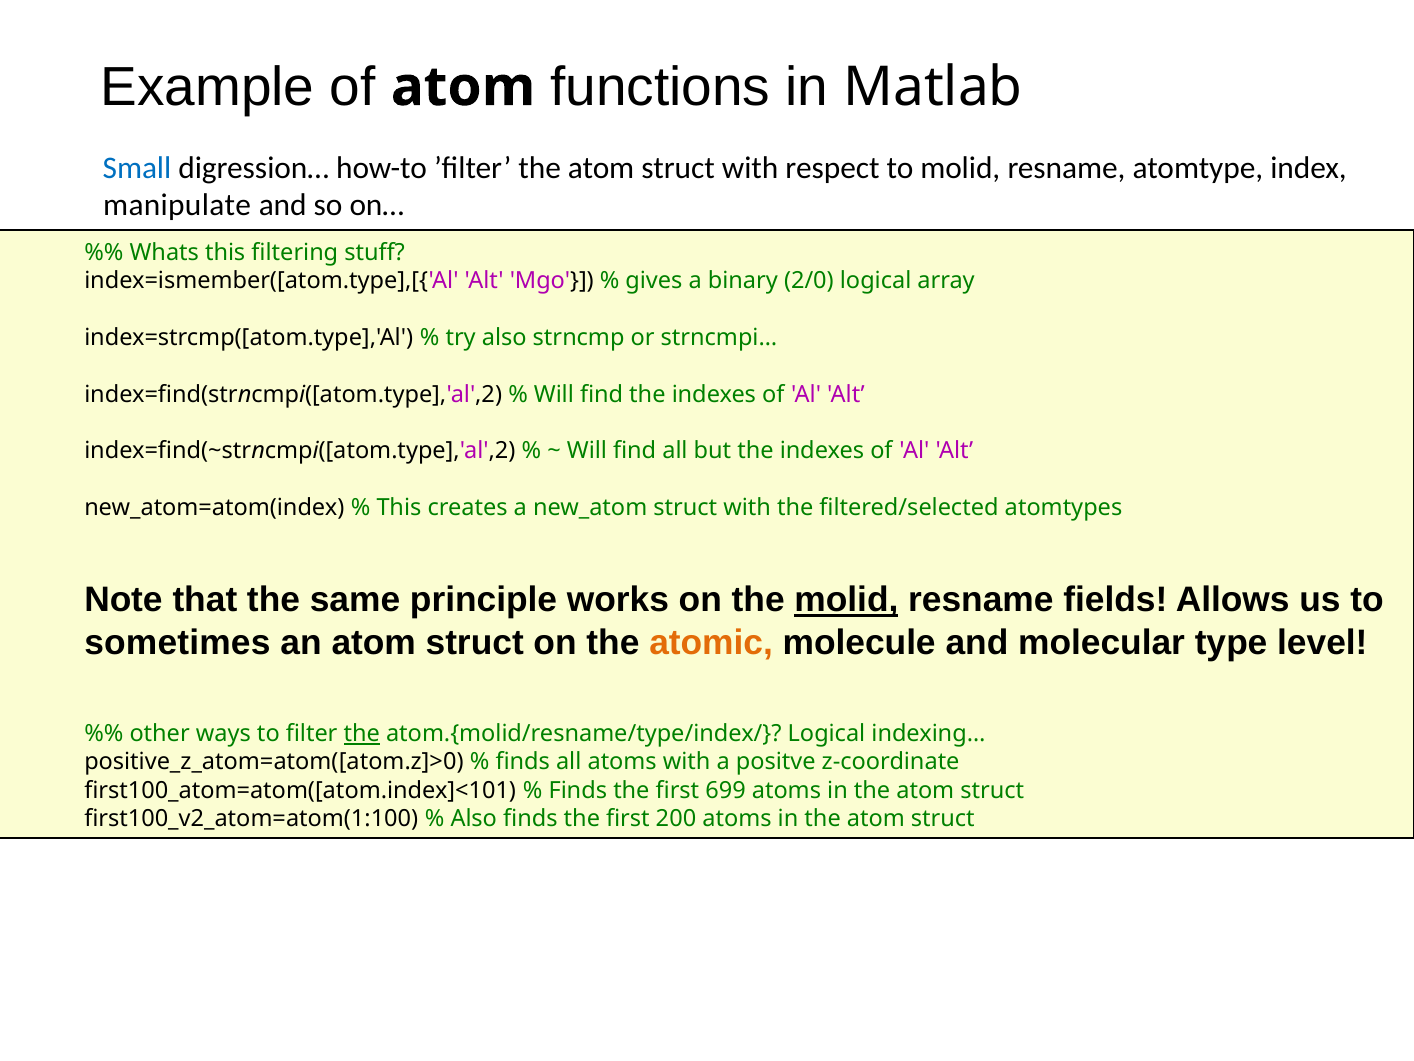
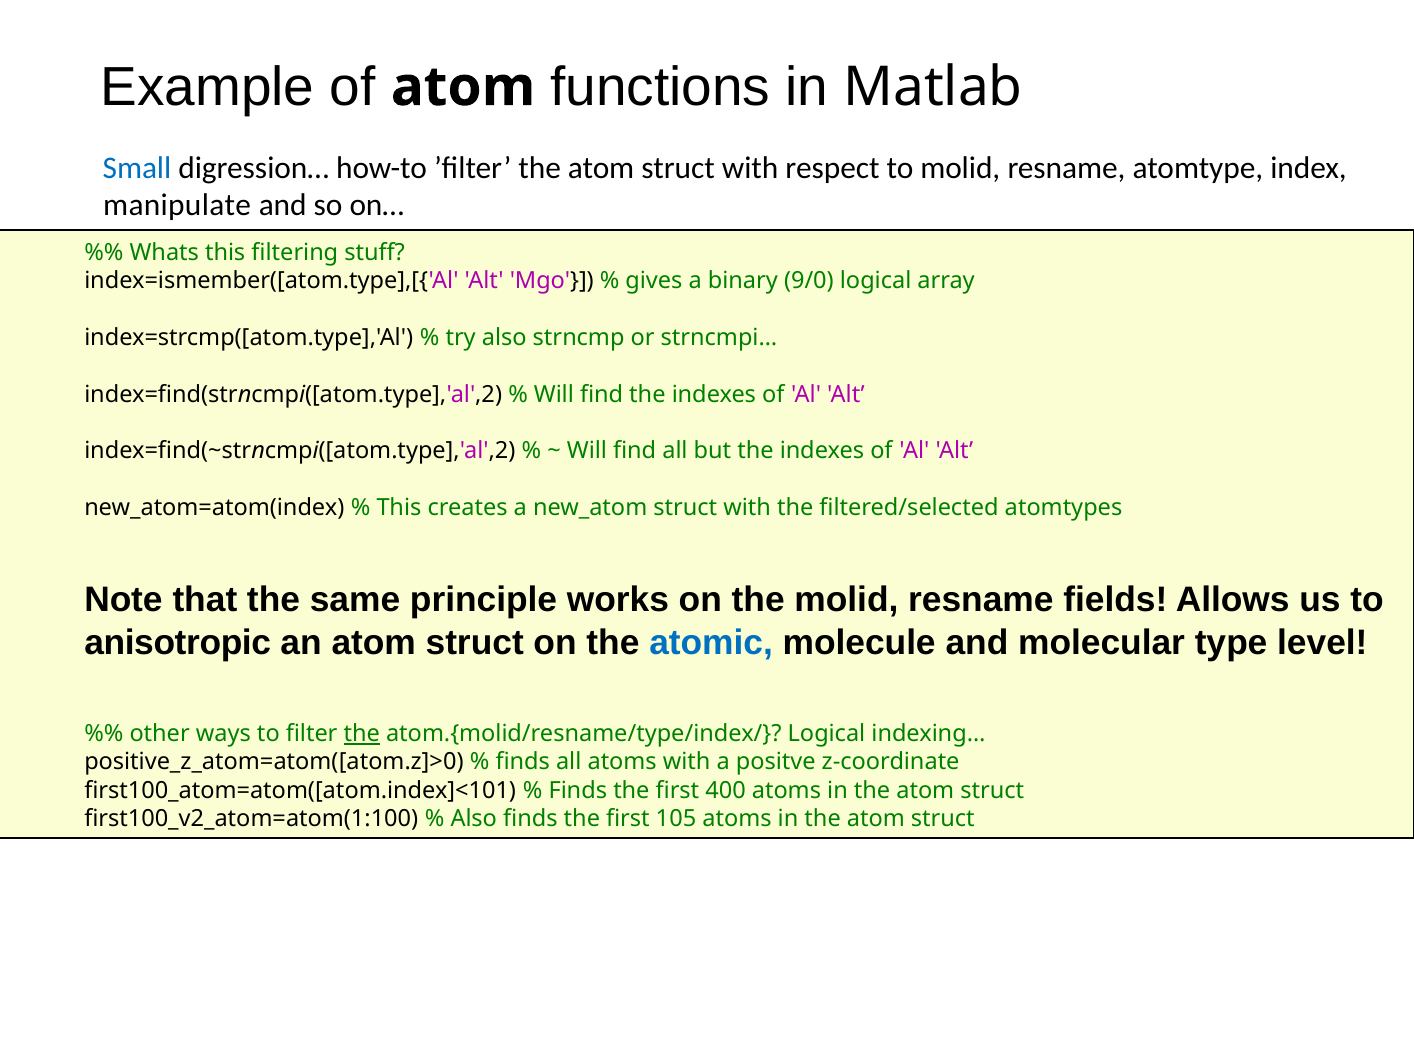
2/0: 2/0 -> 9/0 (809, 281)
molid underline: present -> none (846, 600)
sometimes: sometimes -> anisotropic (178, 642)
atomic colour: orange -> blue (711, 642)
699: 699 -> 400 (726, 790)
200: 200 -> 105 (676, 818)
